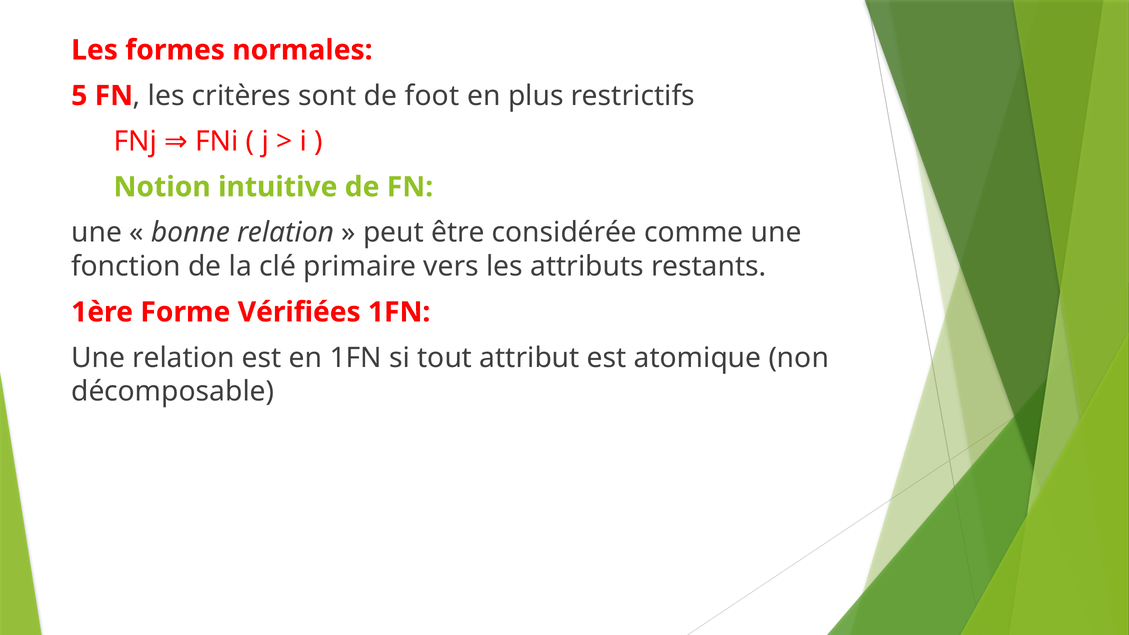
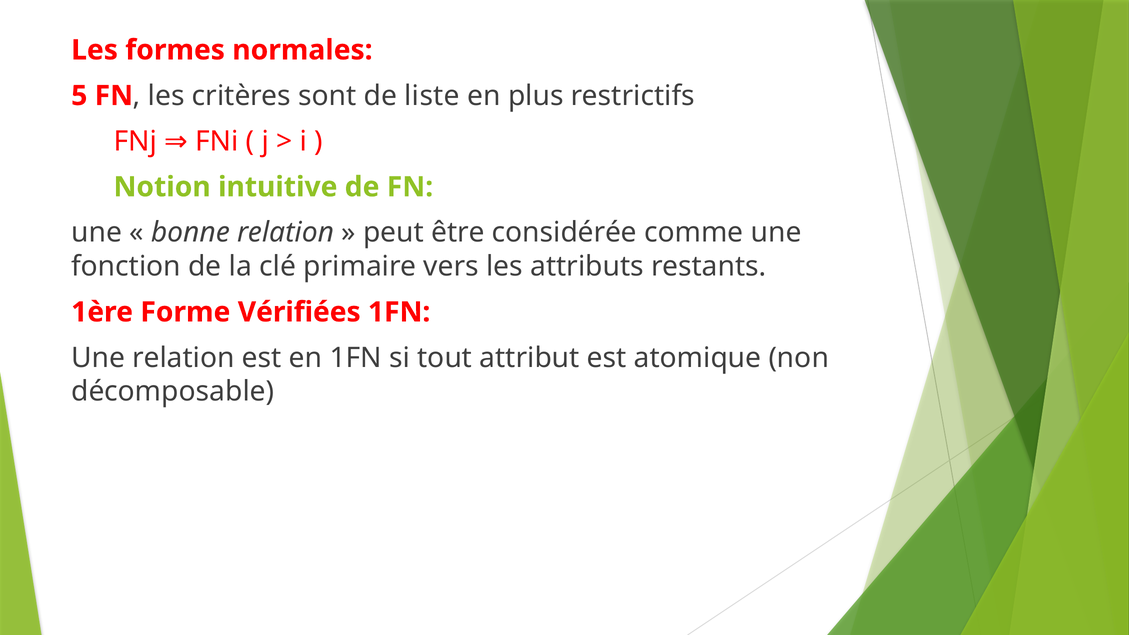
foot: foot -> liste (432, 96)
